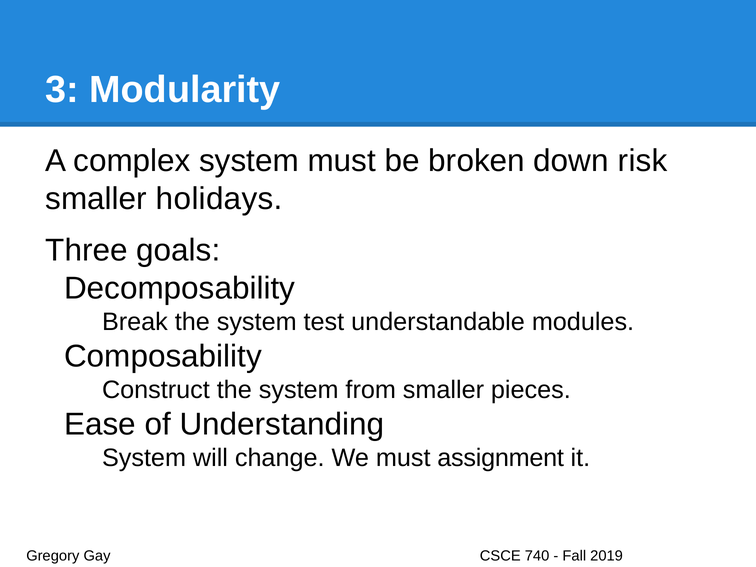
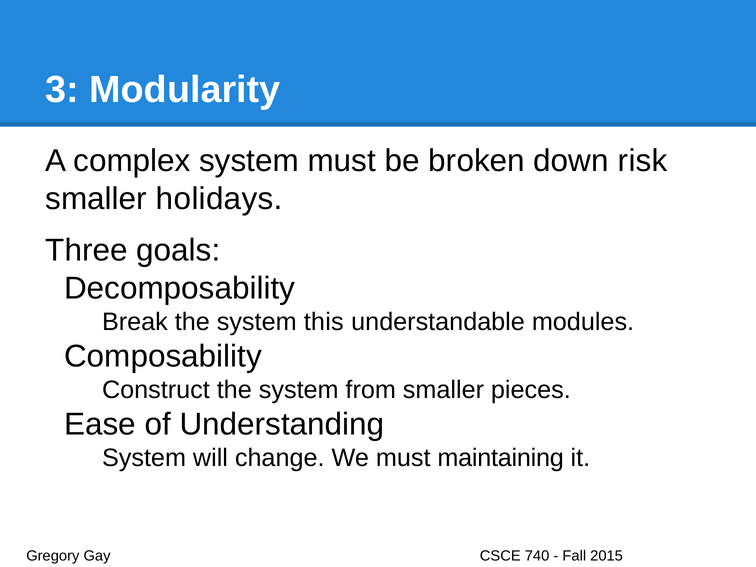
test: test -> this (324, 322)
assignment: assignment -> maintaining (501, 458)
2019: 2019 -> 2015 (607, 556)
